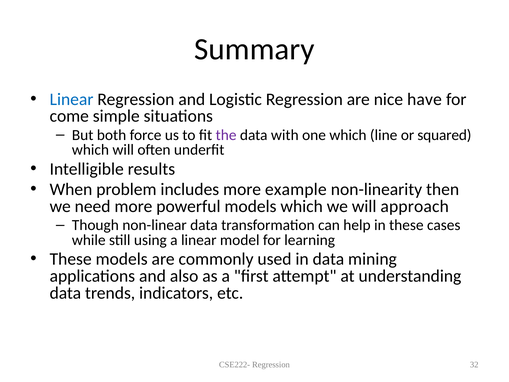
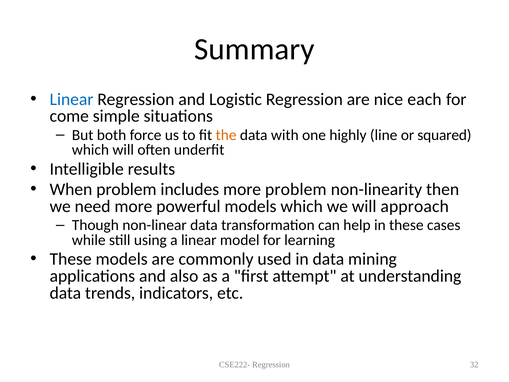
have: have -> each (424, 99)
the colour: purple -> orange (226, 135)
one which: which -> highly (348, 135)
more example: example -> problem (296, 189)
